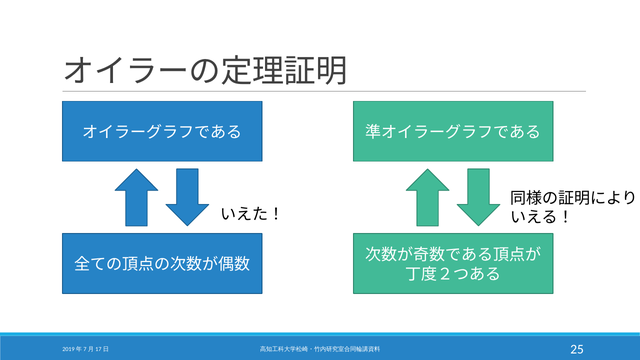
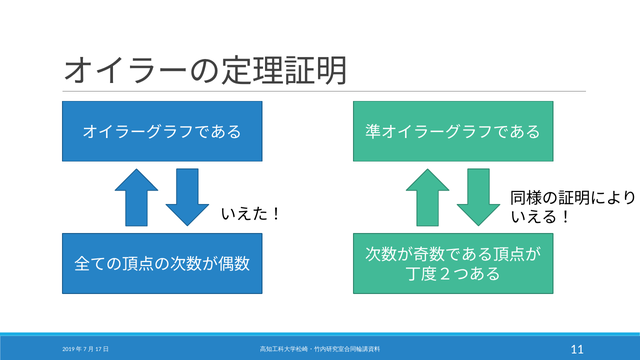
25: 25 -> 11 (577, 349)
